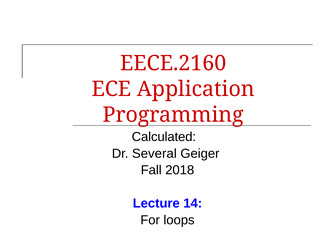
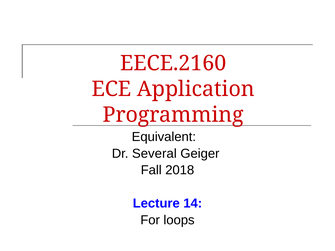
Calculated: Calculated -> Equivalent (164, 137)
